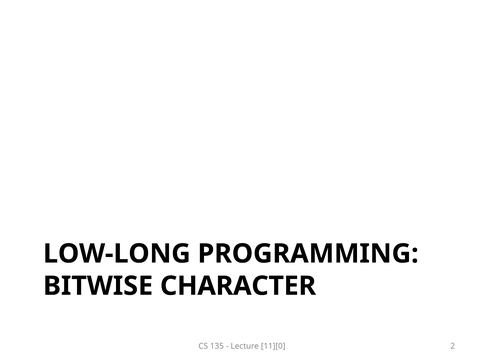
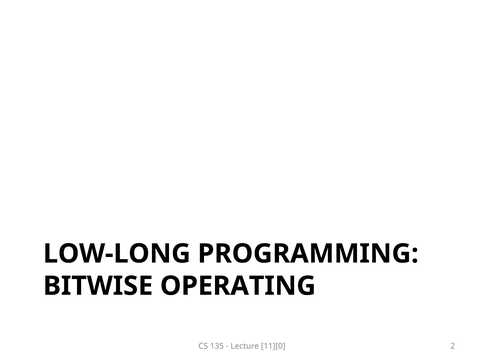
CHARACTER: CHARACTER -> OPERATING (238, 286)
